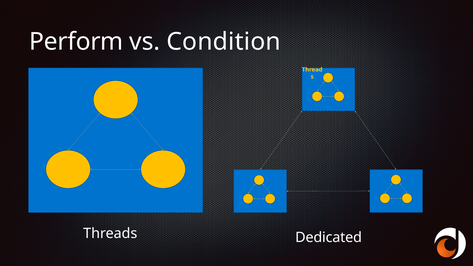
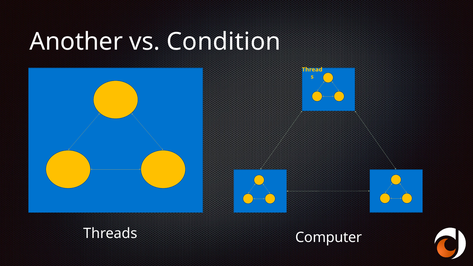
Perform: Perform -> Another (76, 42)
Dedicated: Dedicated -> Computer (329, 237)
